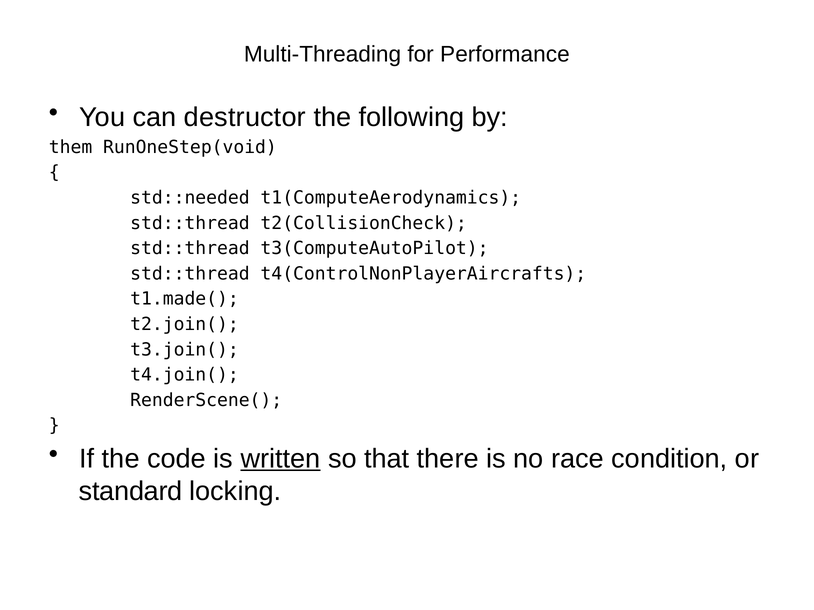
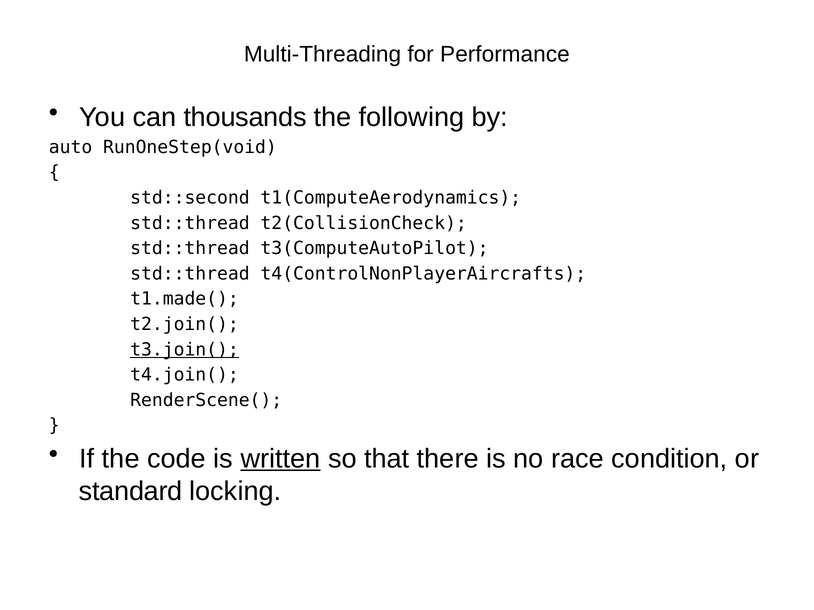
destructor: destructor -> thousands (245, 117)
them: them -> auto (71, 147)
std::needed: std::needed -> std::second (190, 198)
t3.join( underline: none -> present (185, 350)
